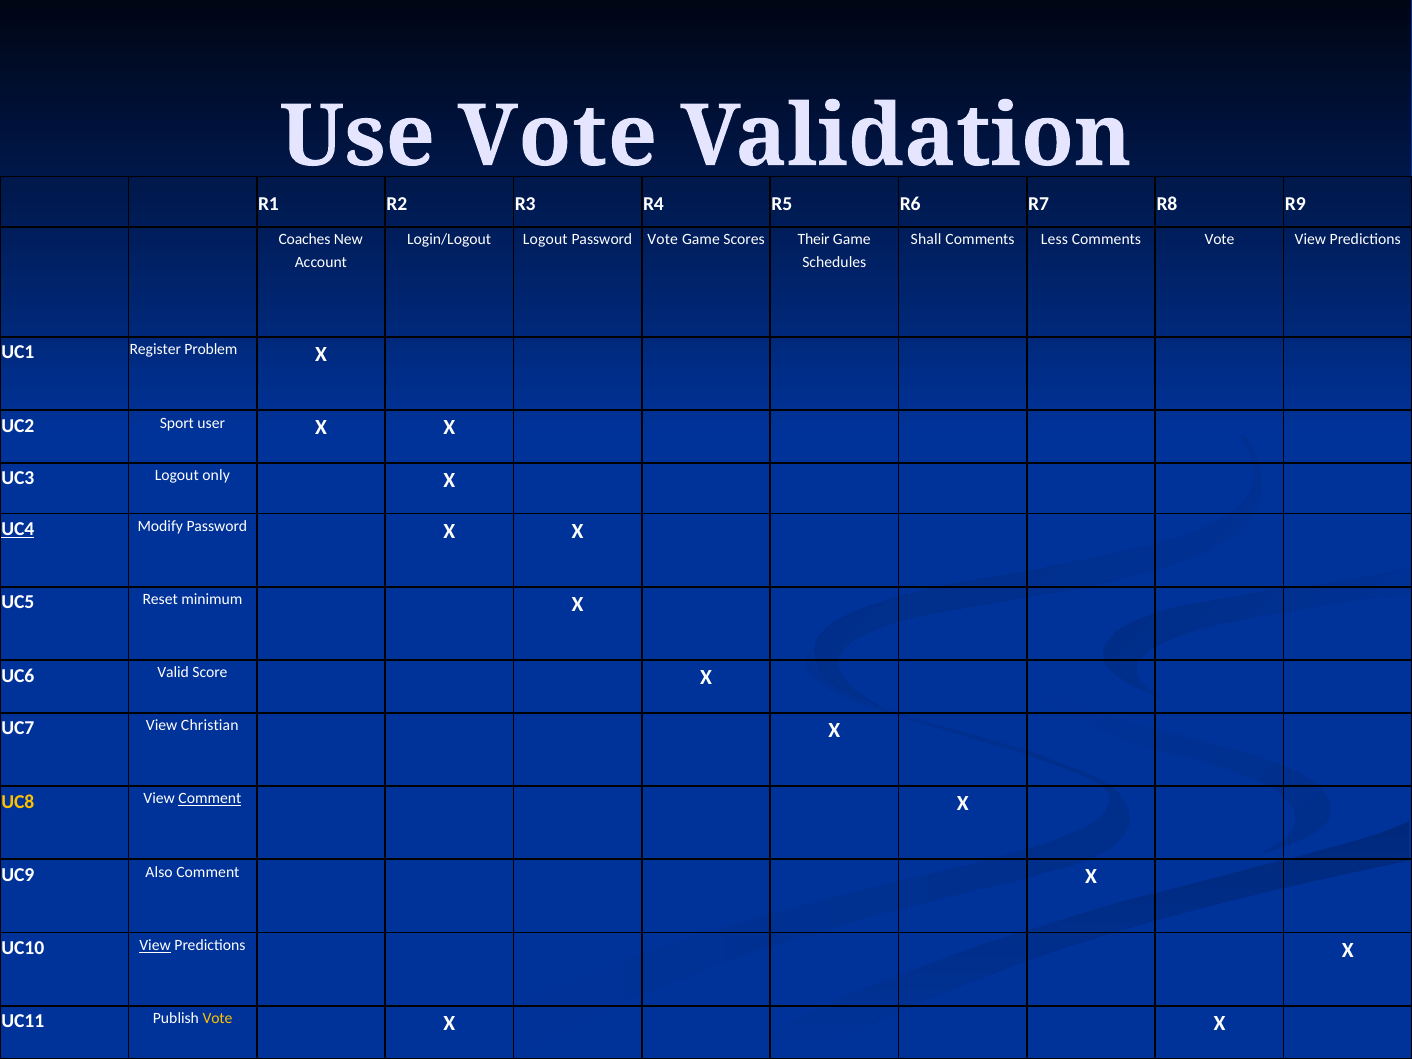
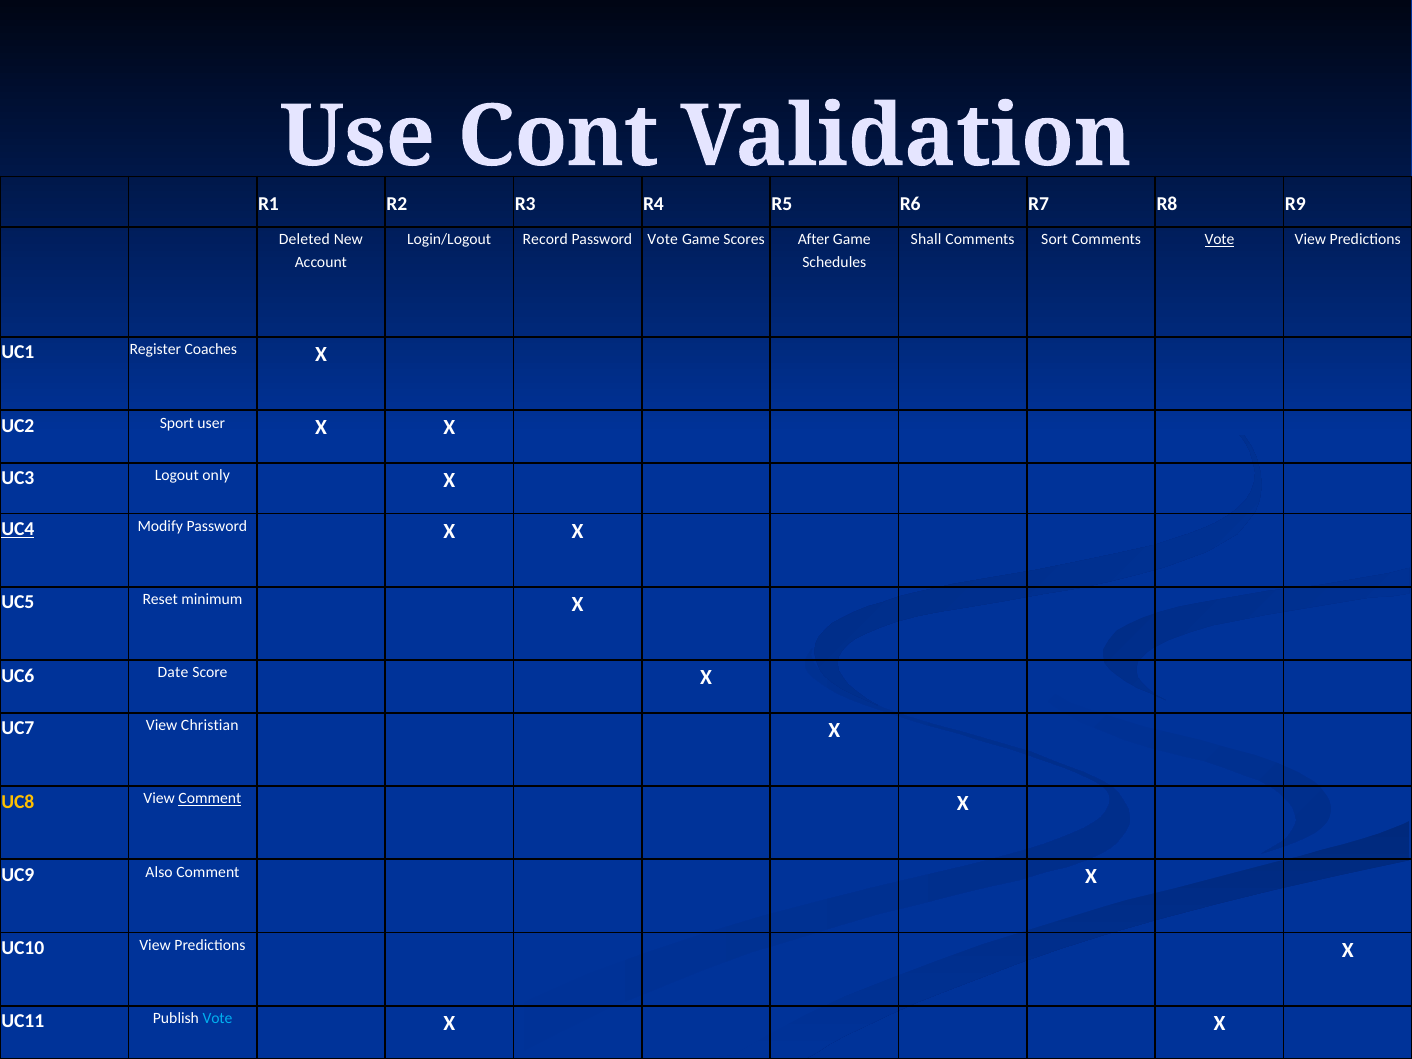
Use Vote: Vote -> Cont (558, 137)
Coaches: Coaches -> Deleted (304, 240)
Login/Logout Logout: Logout -> Record (545, 240)
Their: Their -> After (814, 240)
Less: Less -> Sort (1055, 240)
Vote underline: none -> present (1219, 240)
Problem: Problem -> Coaches (211, 350)
Valid: Valid -> Date (173, 673)
View underline: present -> none (155, 945)
Vote colour: yellow -> light blue (217, 1019)
